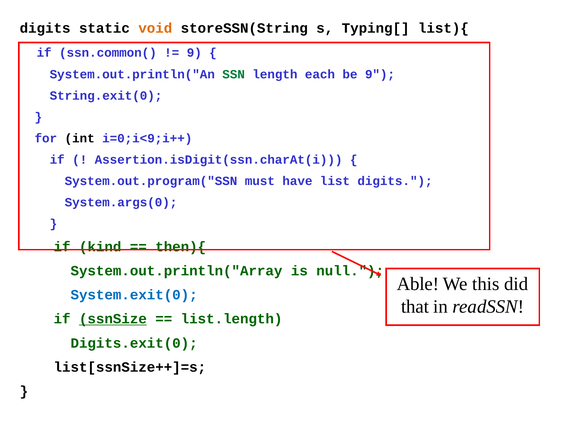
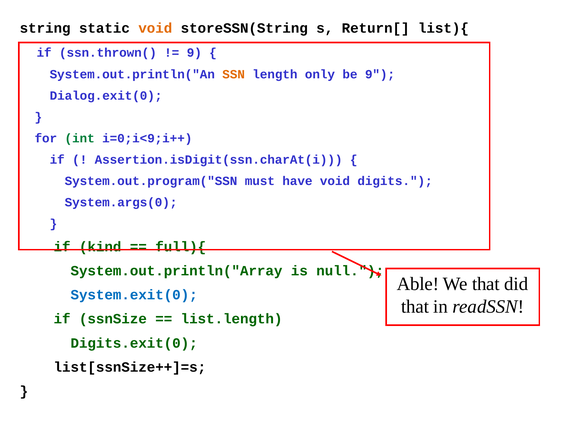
digits: digits -> string (45, 28)
Typing[: Typing[ -> Return[ (376, 28)
ssn.common(: ssn.common( -> ssn.thrown( (108, 53)
SSN colour: green -> orange (234, 74)
each: each -> only (320, 74)
String.exit(0: String.exit(0 -> Dialog.exit(0 (106, 96)
int colour: black -> green (80, 138)
have list: list -> void (335, 181)
then){: then){ -> full){ (181, 247)
We this: this -> that (486, 284)
ssnSize underline: present -> none (113, 319)
